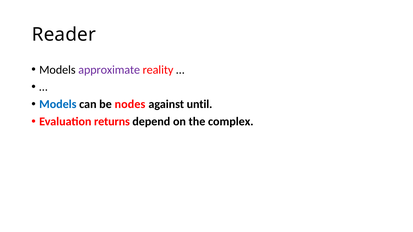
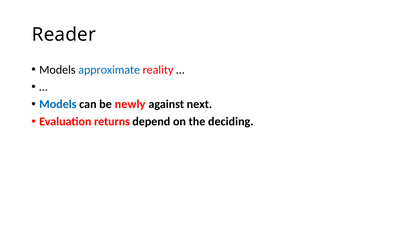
approximate colour: purple -> blue (109, 70)
nodes: nodes -> newly (130, 104)
until: until -> next (199, 104)
complex: complex -> deciding (231, 122)
